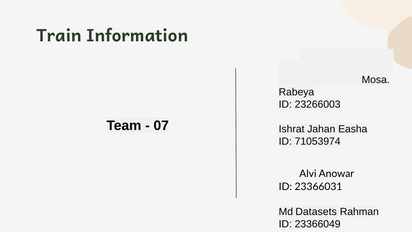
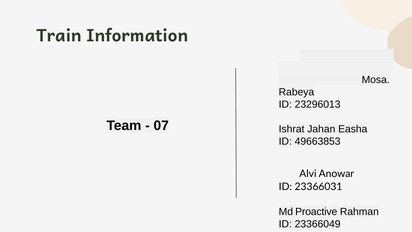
23266003: 23266003 -> 23296013 (318, 104)
71053974: 71053974 -> 49663853 (318, 141)
Datasets: Datasets -> Proactive (316, 211)
